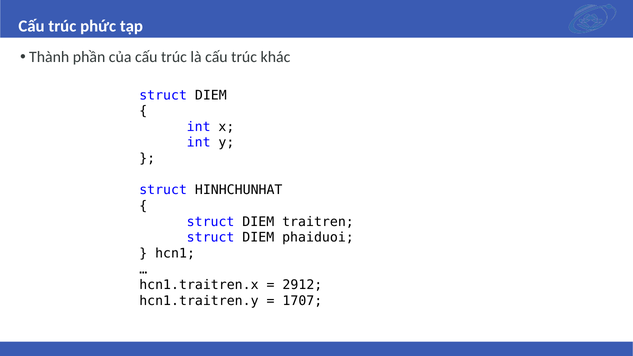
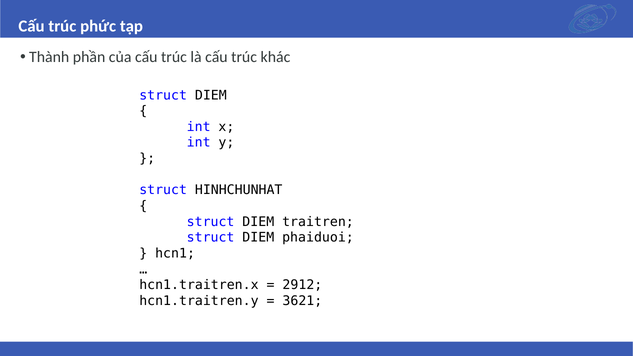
1707: 1707 -> 3621 (302, 301)
